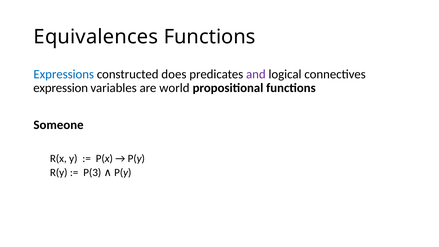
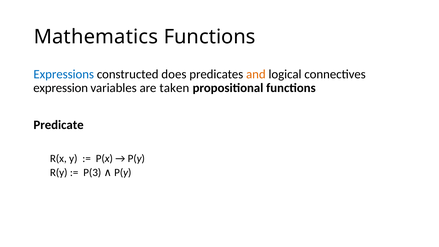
Equivalences: Equivalences -> Mathematics (96, 37)
and colour: purple -> orange (256, 74)
world: world -> taken (174, 88)
Someone: Someone -> Predicate (59, 125)
